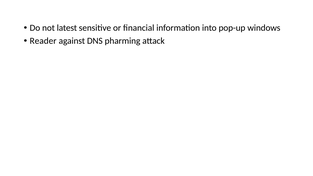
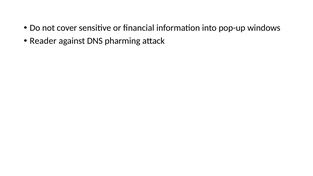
latest: latest -> cover (67, 28)
